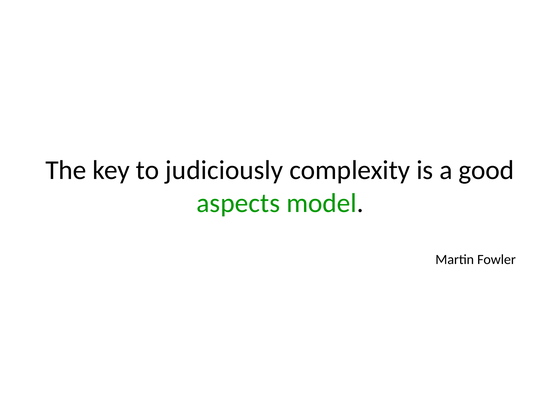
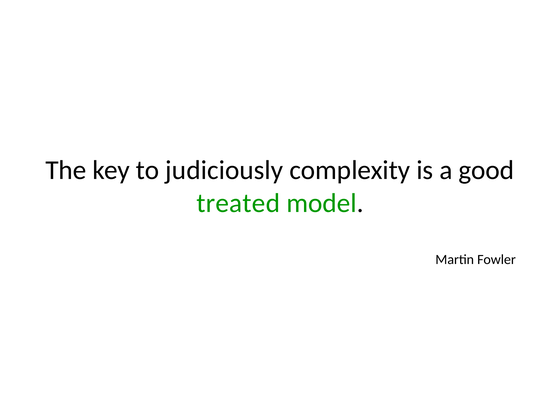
aspects: aspects -> treated (238, 203)
